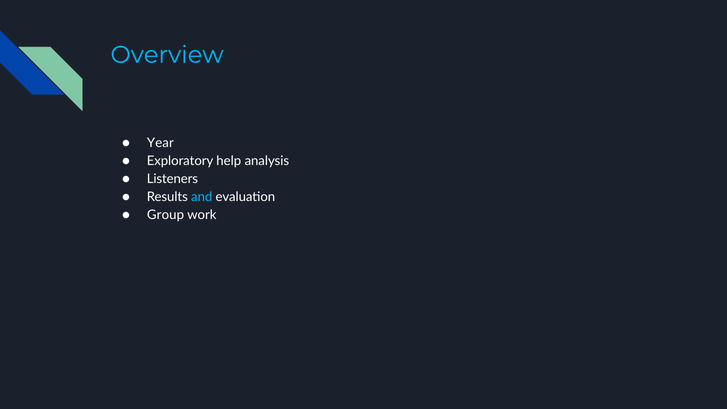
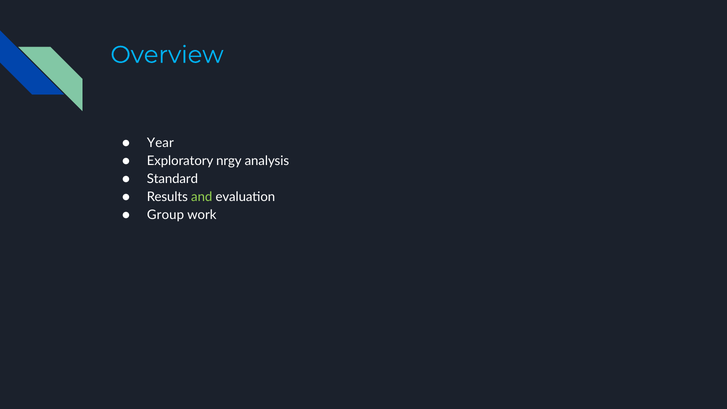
help: help -> nrgy (229, 161)
Listeners: Listeners -> Standard (172, 179)
and colour: light blue -> light green (202, 197)
